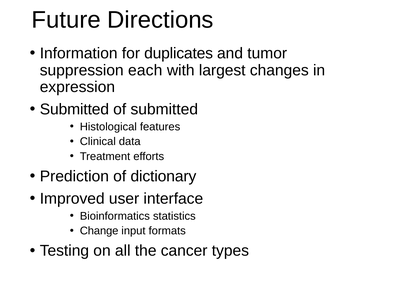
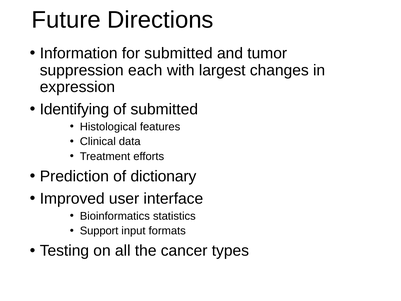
for duplicates: duplicates -> submitted (178, 53)
Submitted: Submitted -> Identifying (74, 109)
Change: Change -> Support (99, 231)
